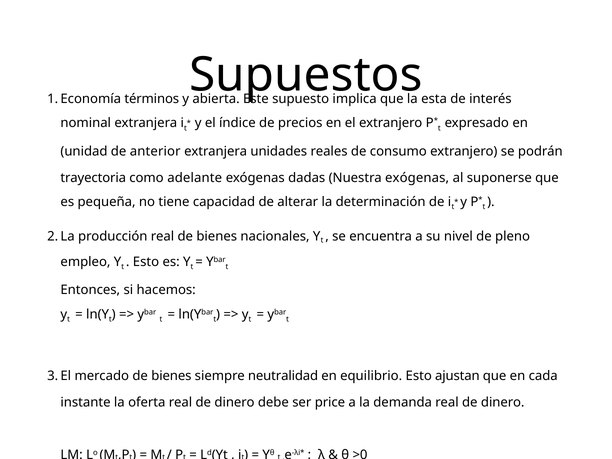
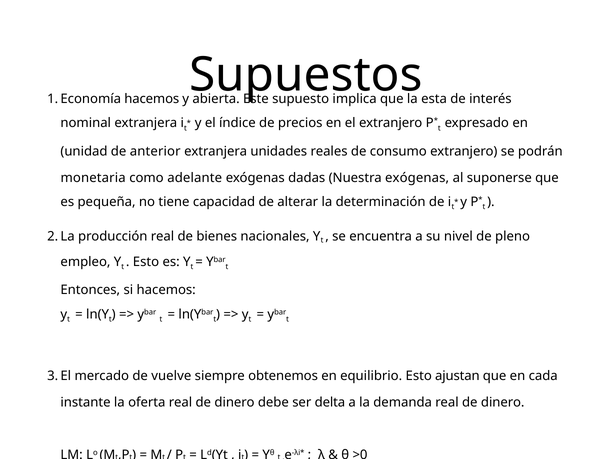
términos: términos -> hacemos (152, 99)
trayectoria: trayectoria -> monetaria (93, 178)
mercado de bienes: bienes -> vuelve (171, 376)
neutralidad: neutralidad -> obtenemos (283, 376)
price: price -> delta (330, 402)
